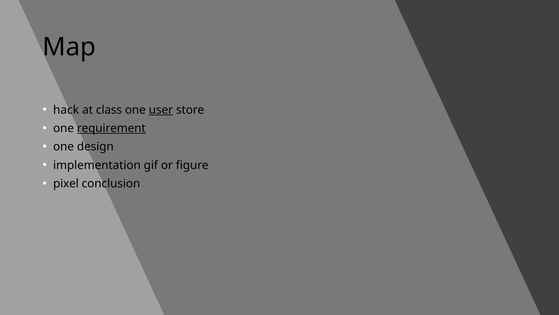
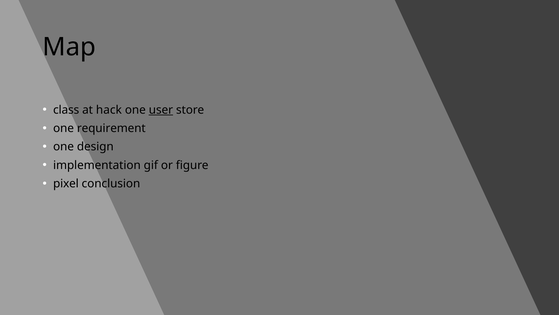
hack: hack -> class (66, 110)
class: class -> hack (109, 110)
requirement underline: present -> none (111, 128)
